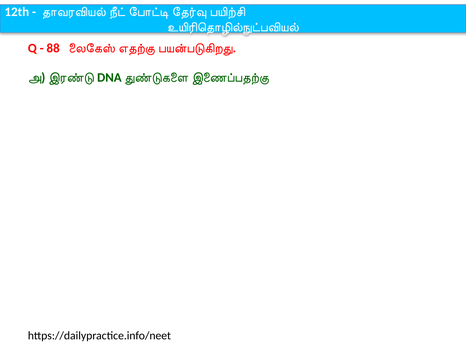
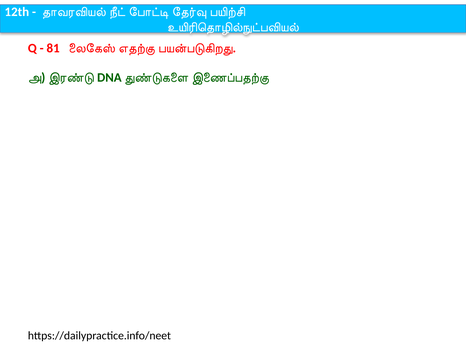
88: 88 -> 81 (53, 48)
